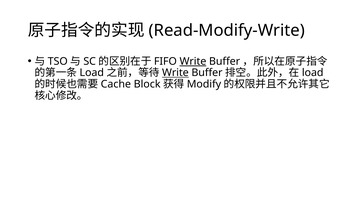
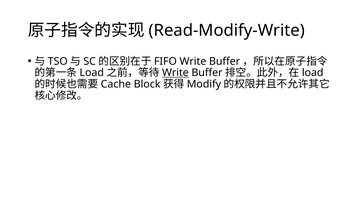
Write underline: present -> none (193, 62)
